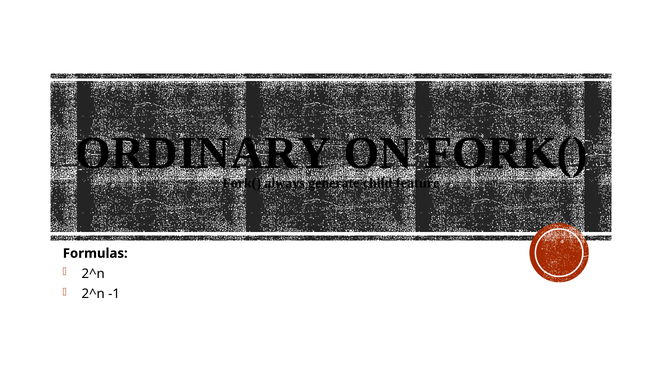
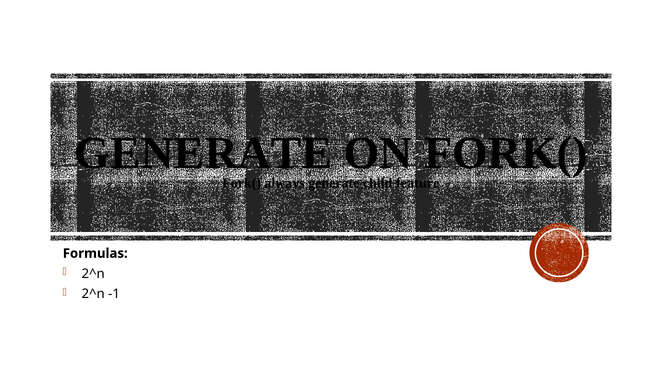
ORDINARY: ORDINARY -> GENERATE (203, 153)
